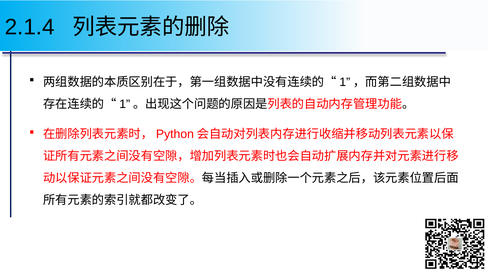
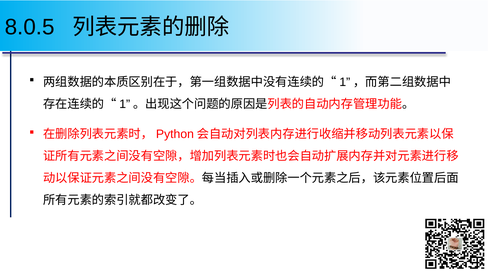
2.1.4: 2.1.4 -> 8.0.5 (30, 27)
